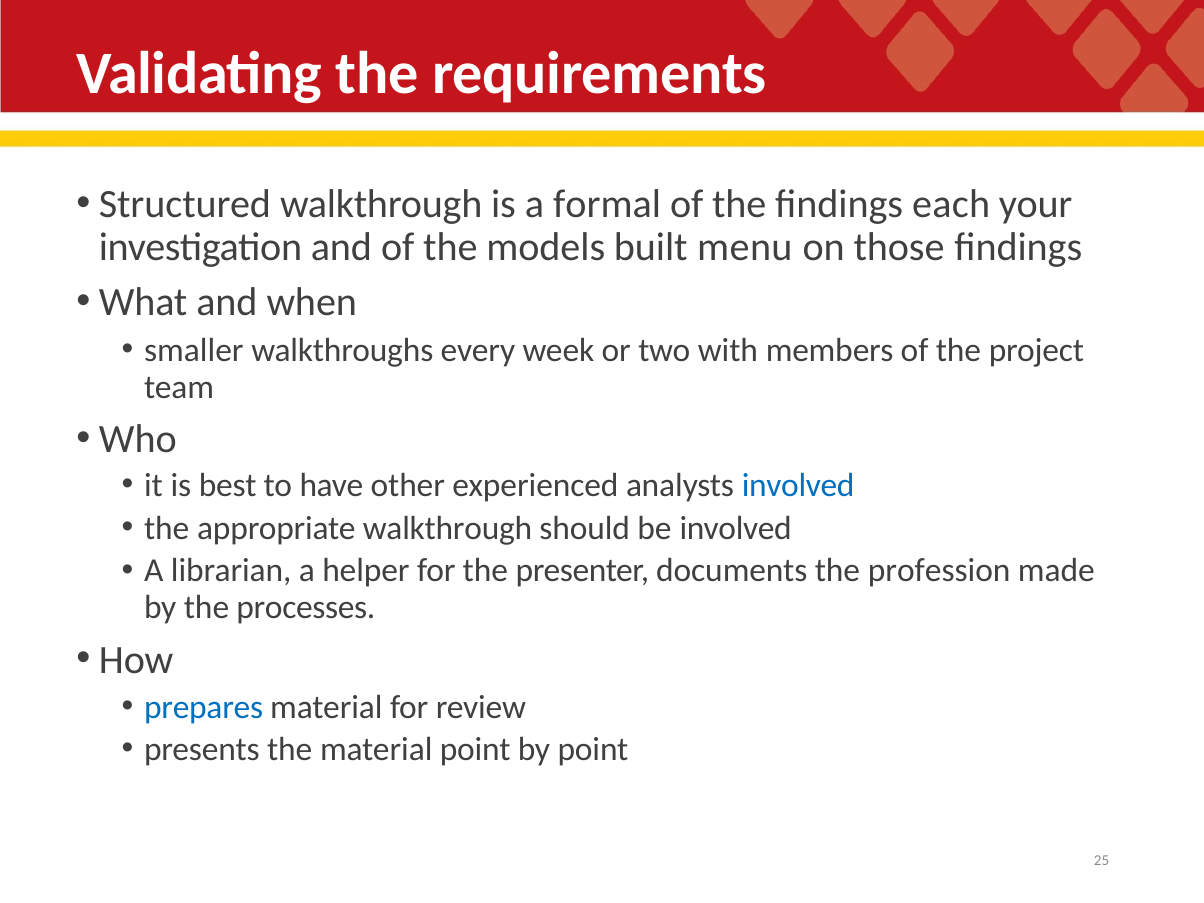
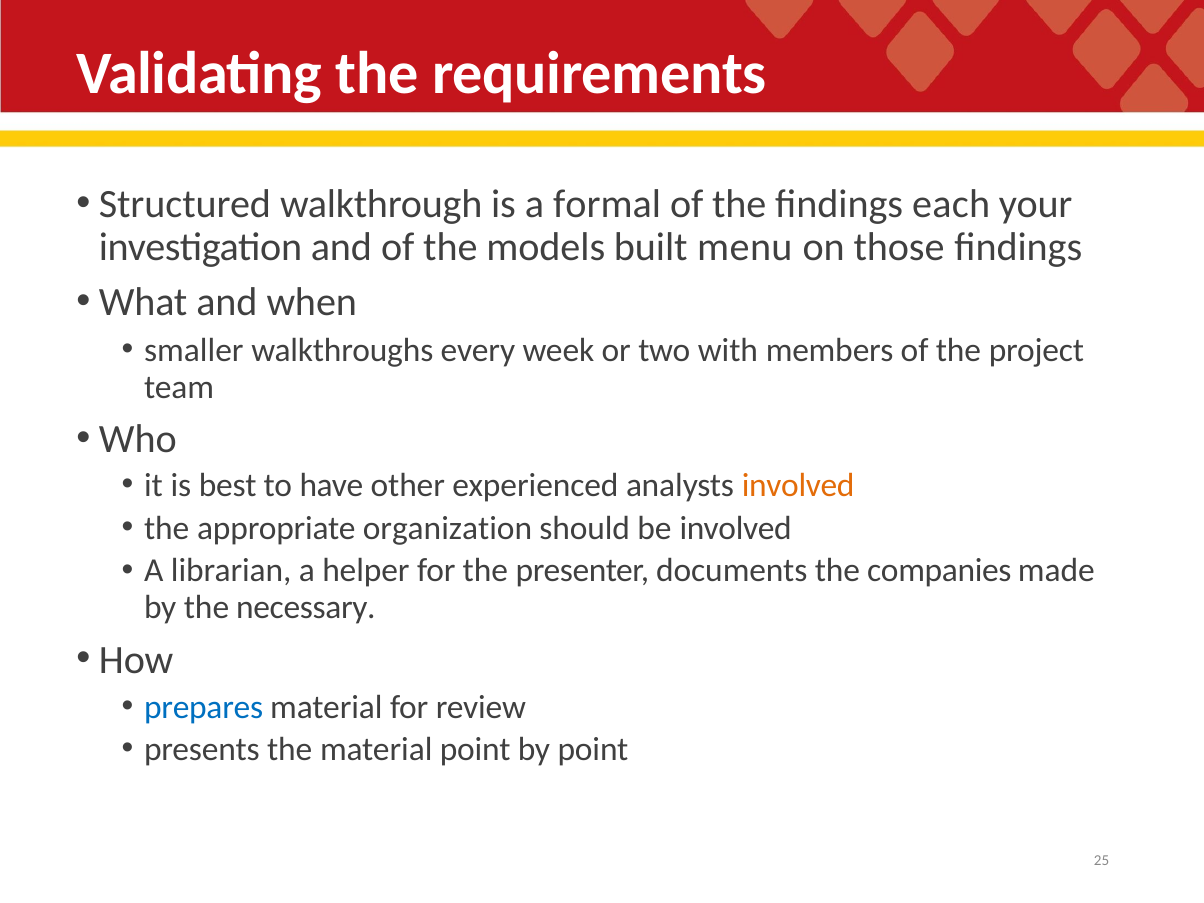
involved colour: blue -> orange (798, 485)
appropriate walkthrough: walkthrough -> organization (447, 528)
profession: profession -> companies (939, 571)
processes: processes -> necessary (306, 608)
